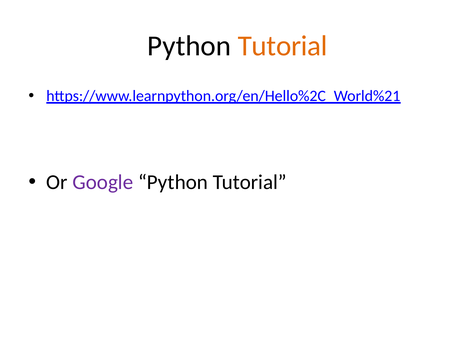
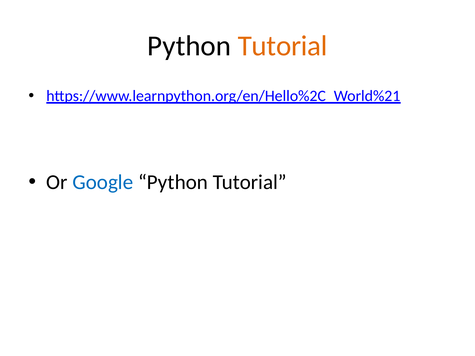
Google colour: purple -> blue (103, 182)
